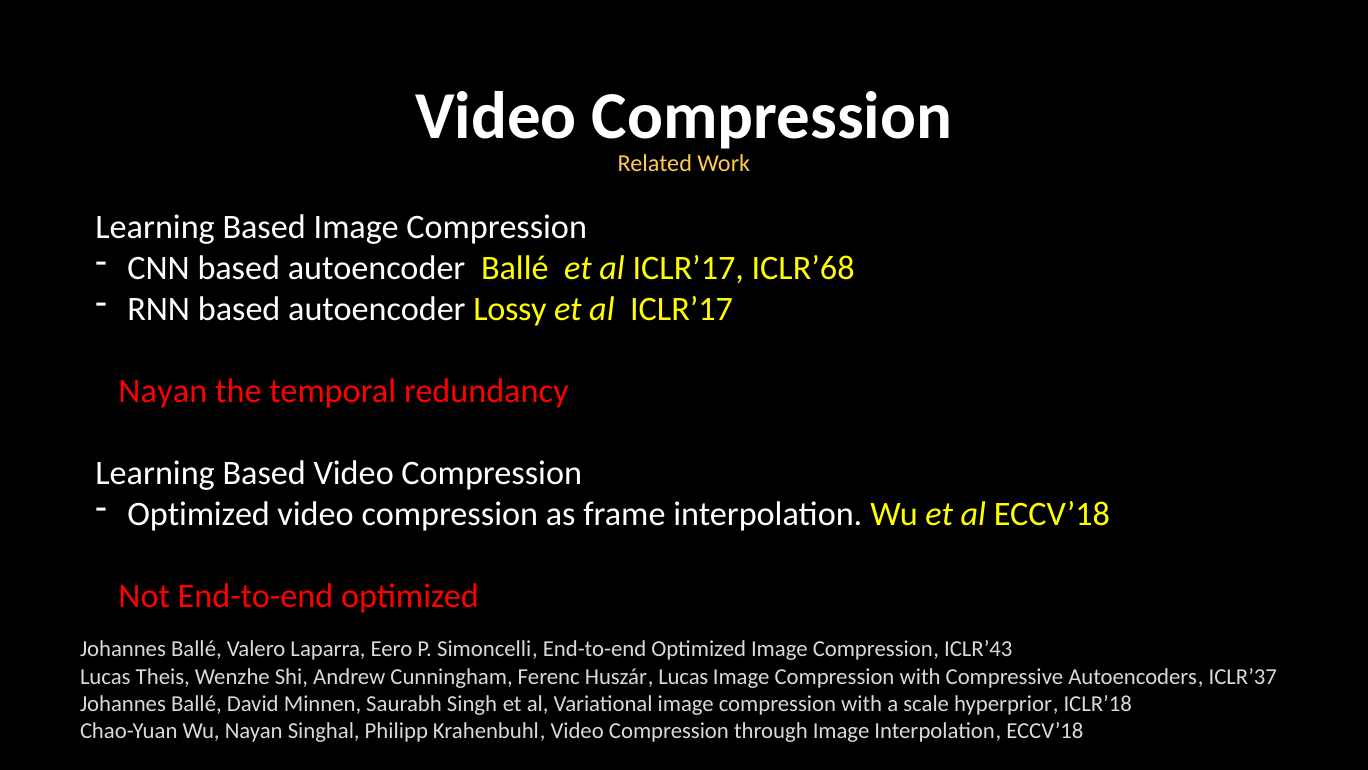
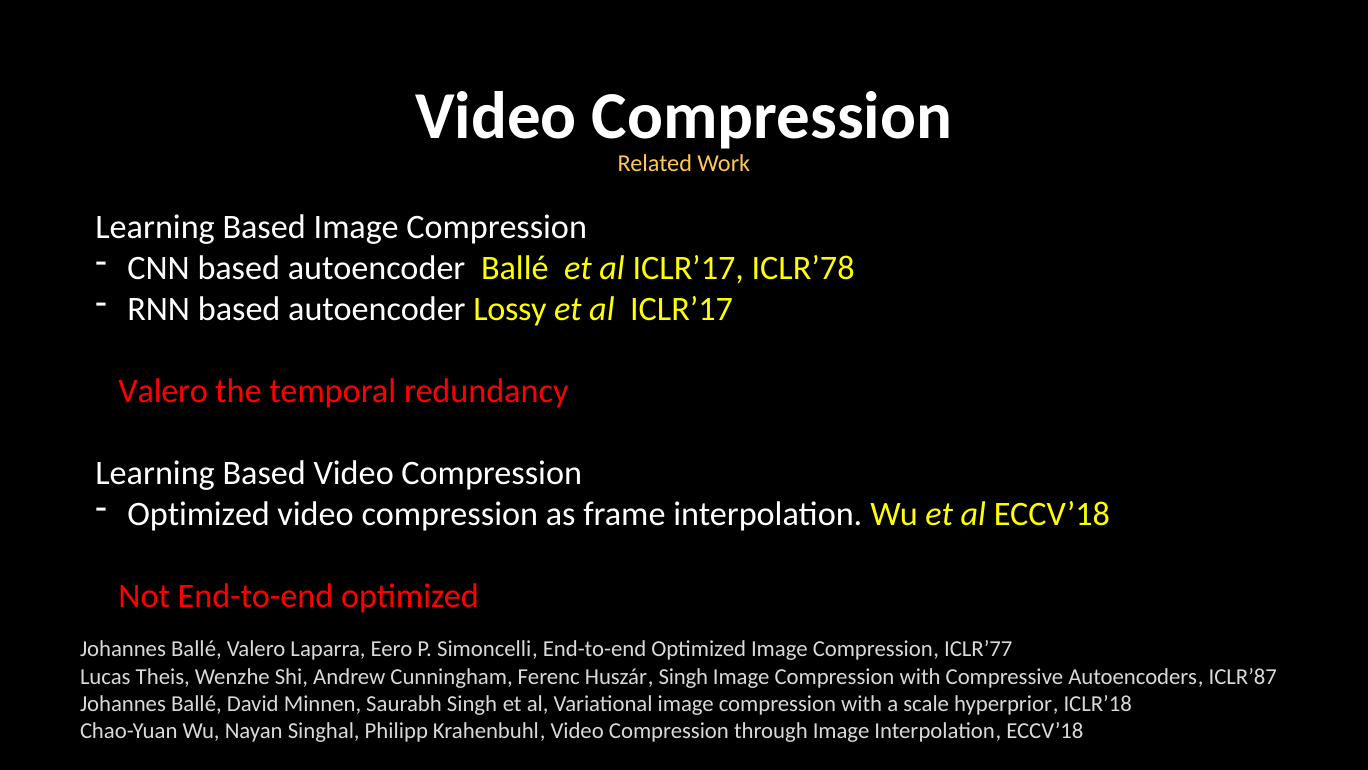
ICLR’68: ICLR’68 -> ICLR’78 (803, 268)
Nayan: Nayan -> Valero (163, 391)
ICLR’43: ICLR’43 -> ICLR’77 (978, 649)
Huszár Lucas: Lucas -> Singh (683, 676)
ICLR’37: ICLR’37 -> ICLR’87 (1243, 676)
